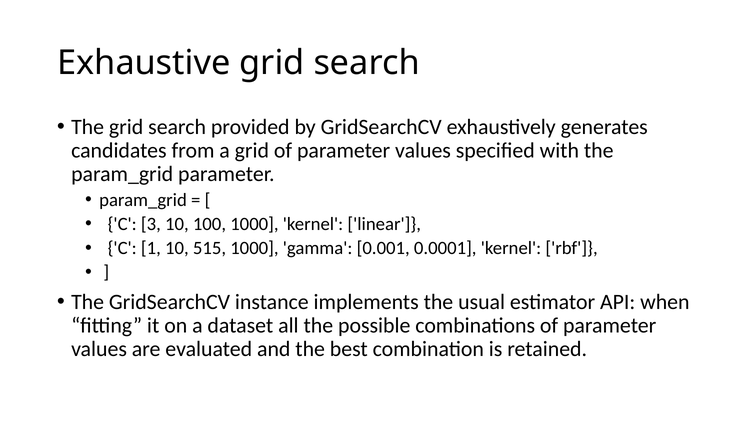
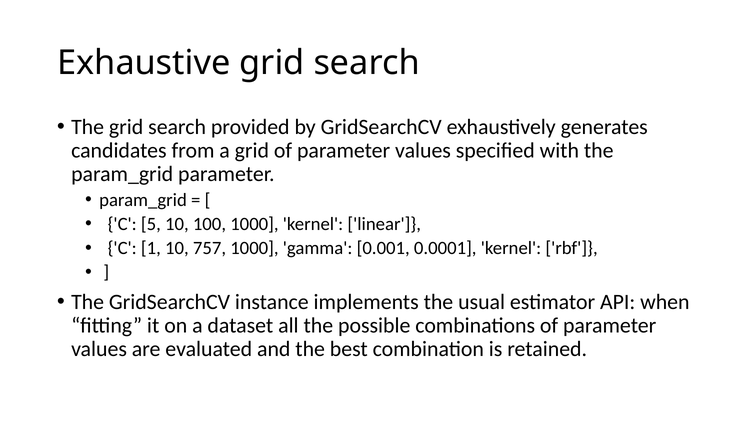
3: 3 -> 5 (151, 224)
515: 515 -> 757 (209, 248)
